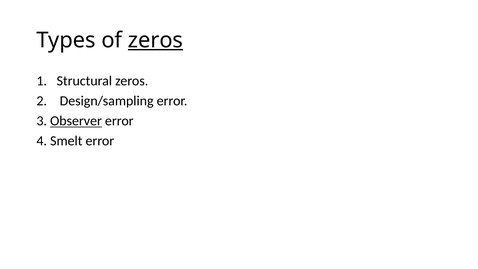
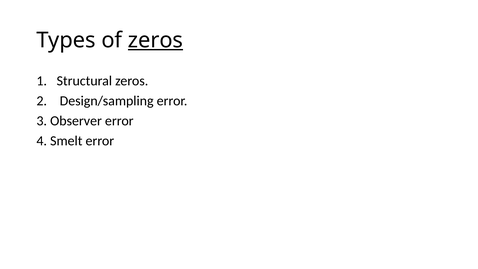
Observer underline: present -> none (76, 121)
